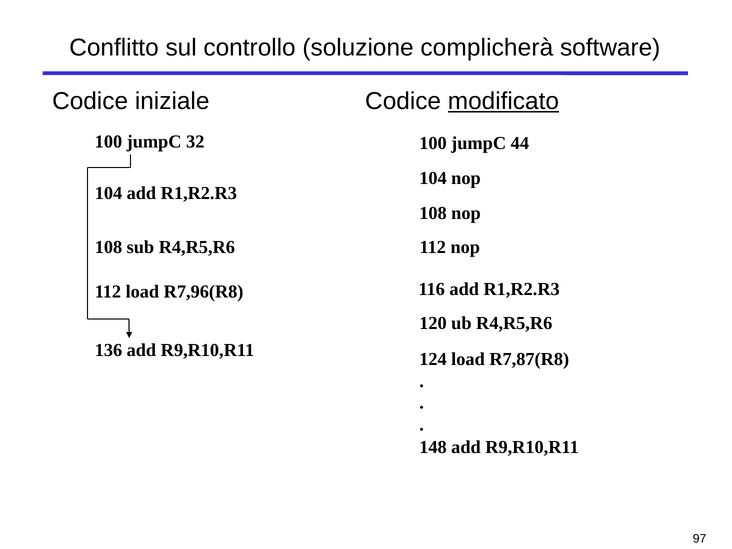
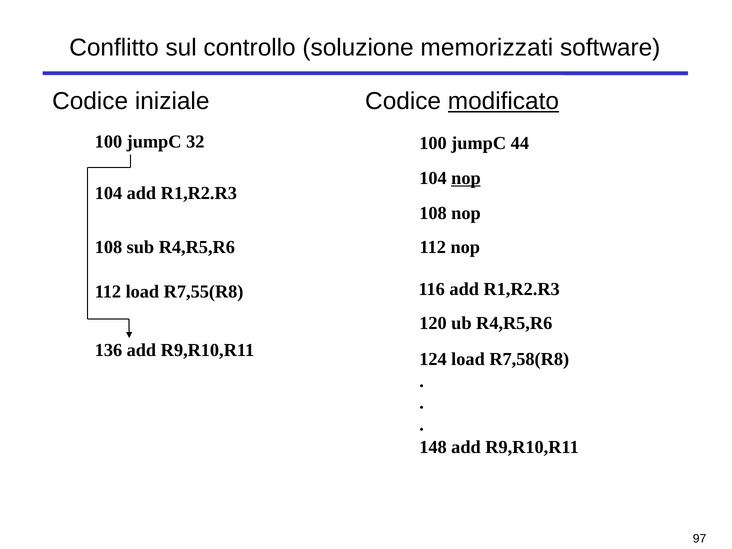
complicherà: complicherà -> memorizzati (487, 47)
nop underline: none -> present (466, 178)
R7,96(R8: R7,96(R8 -> R7,55(R8 (204, 292)
R7,87(R8: R7,87(R8 -> R7,58(R8 (529, 359)
